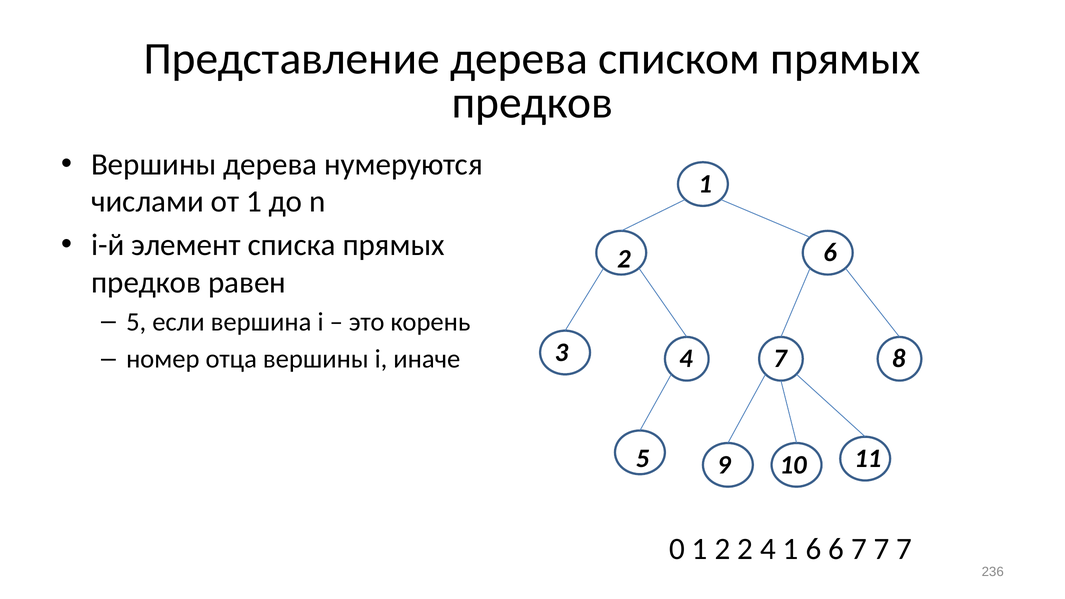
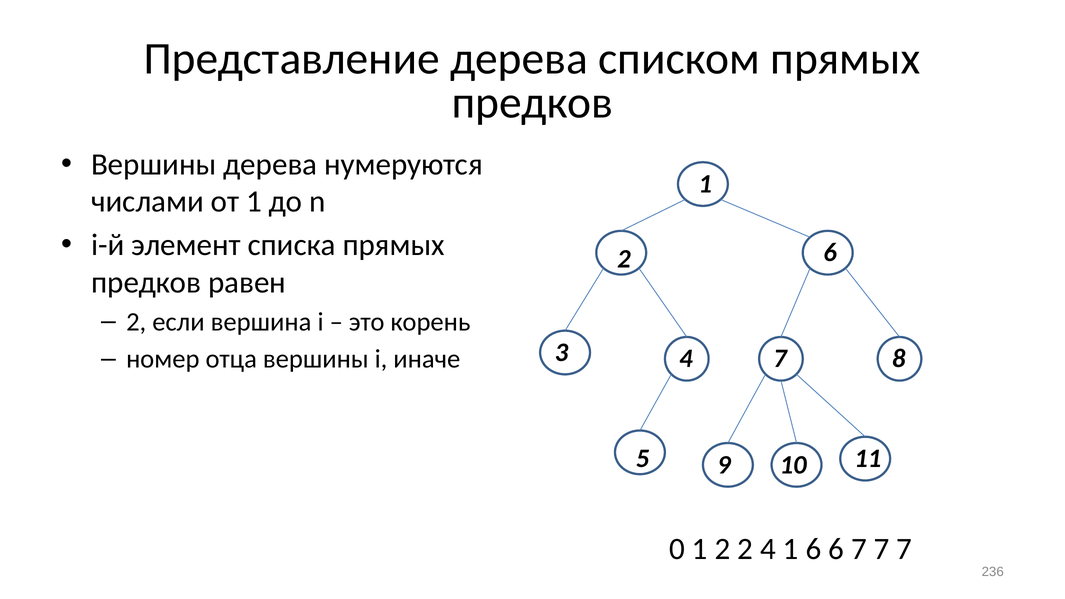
5: 5 -> 2 (136, 322)
